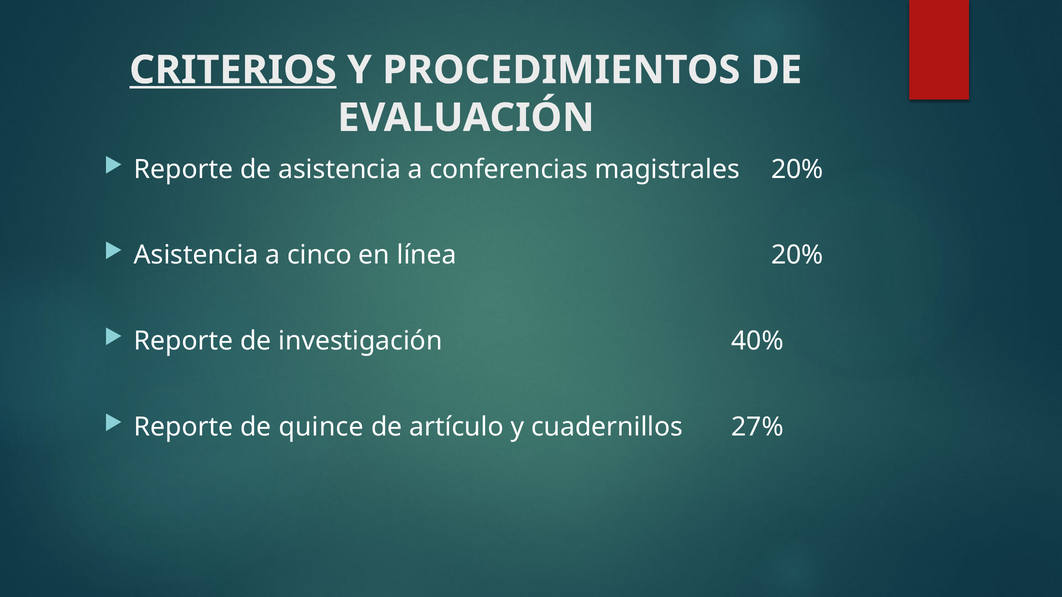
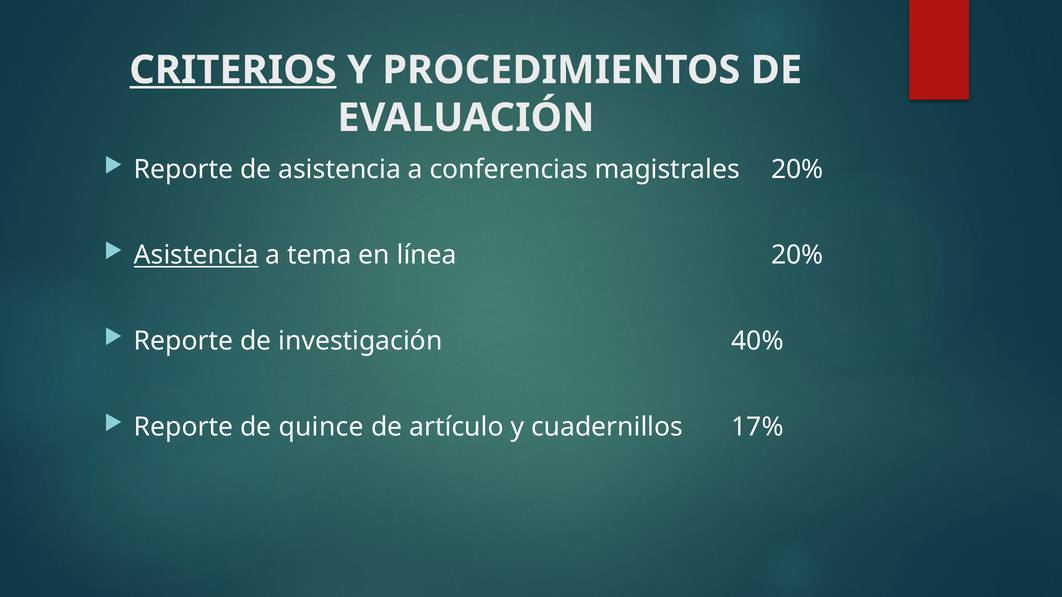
Asistencia underline: none -> present (196, 255)
cinco: cinco -> tema (319, 255)
27%: 27% -> 17% (758, 427)
